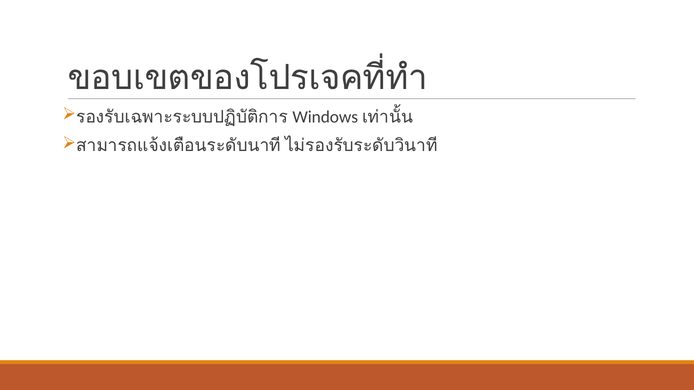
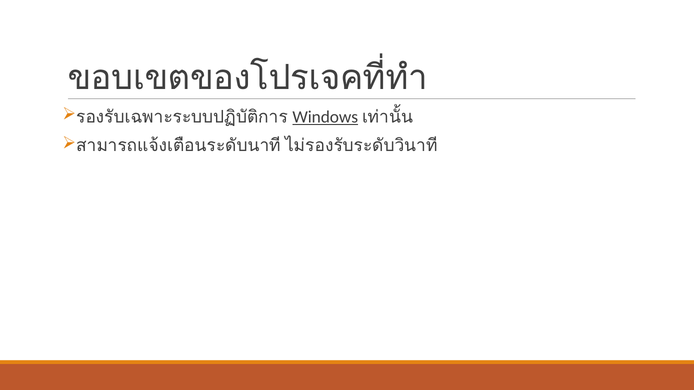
Windows underline: none -> present (325, 117)
